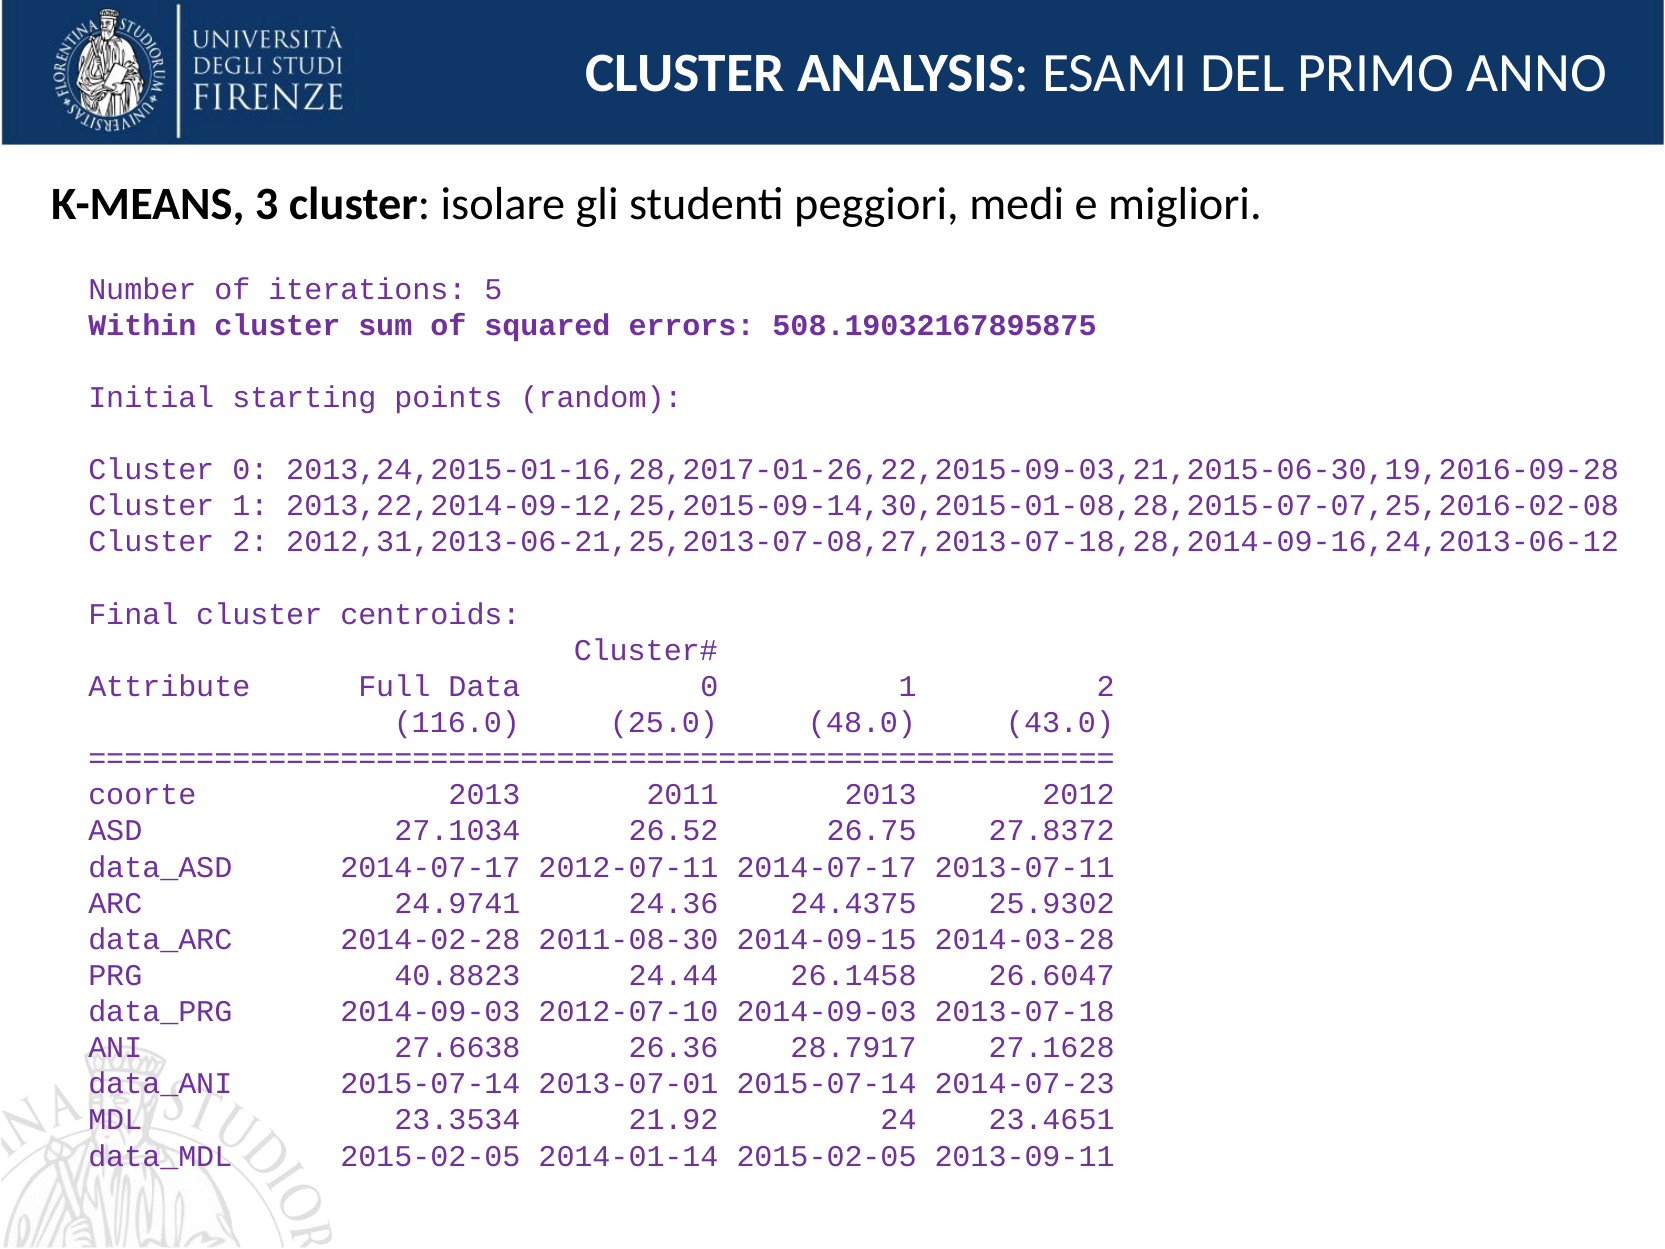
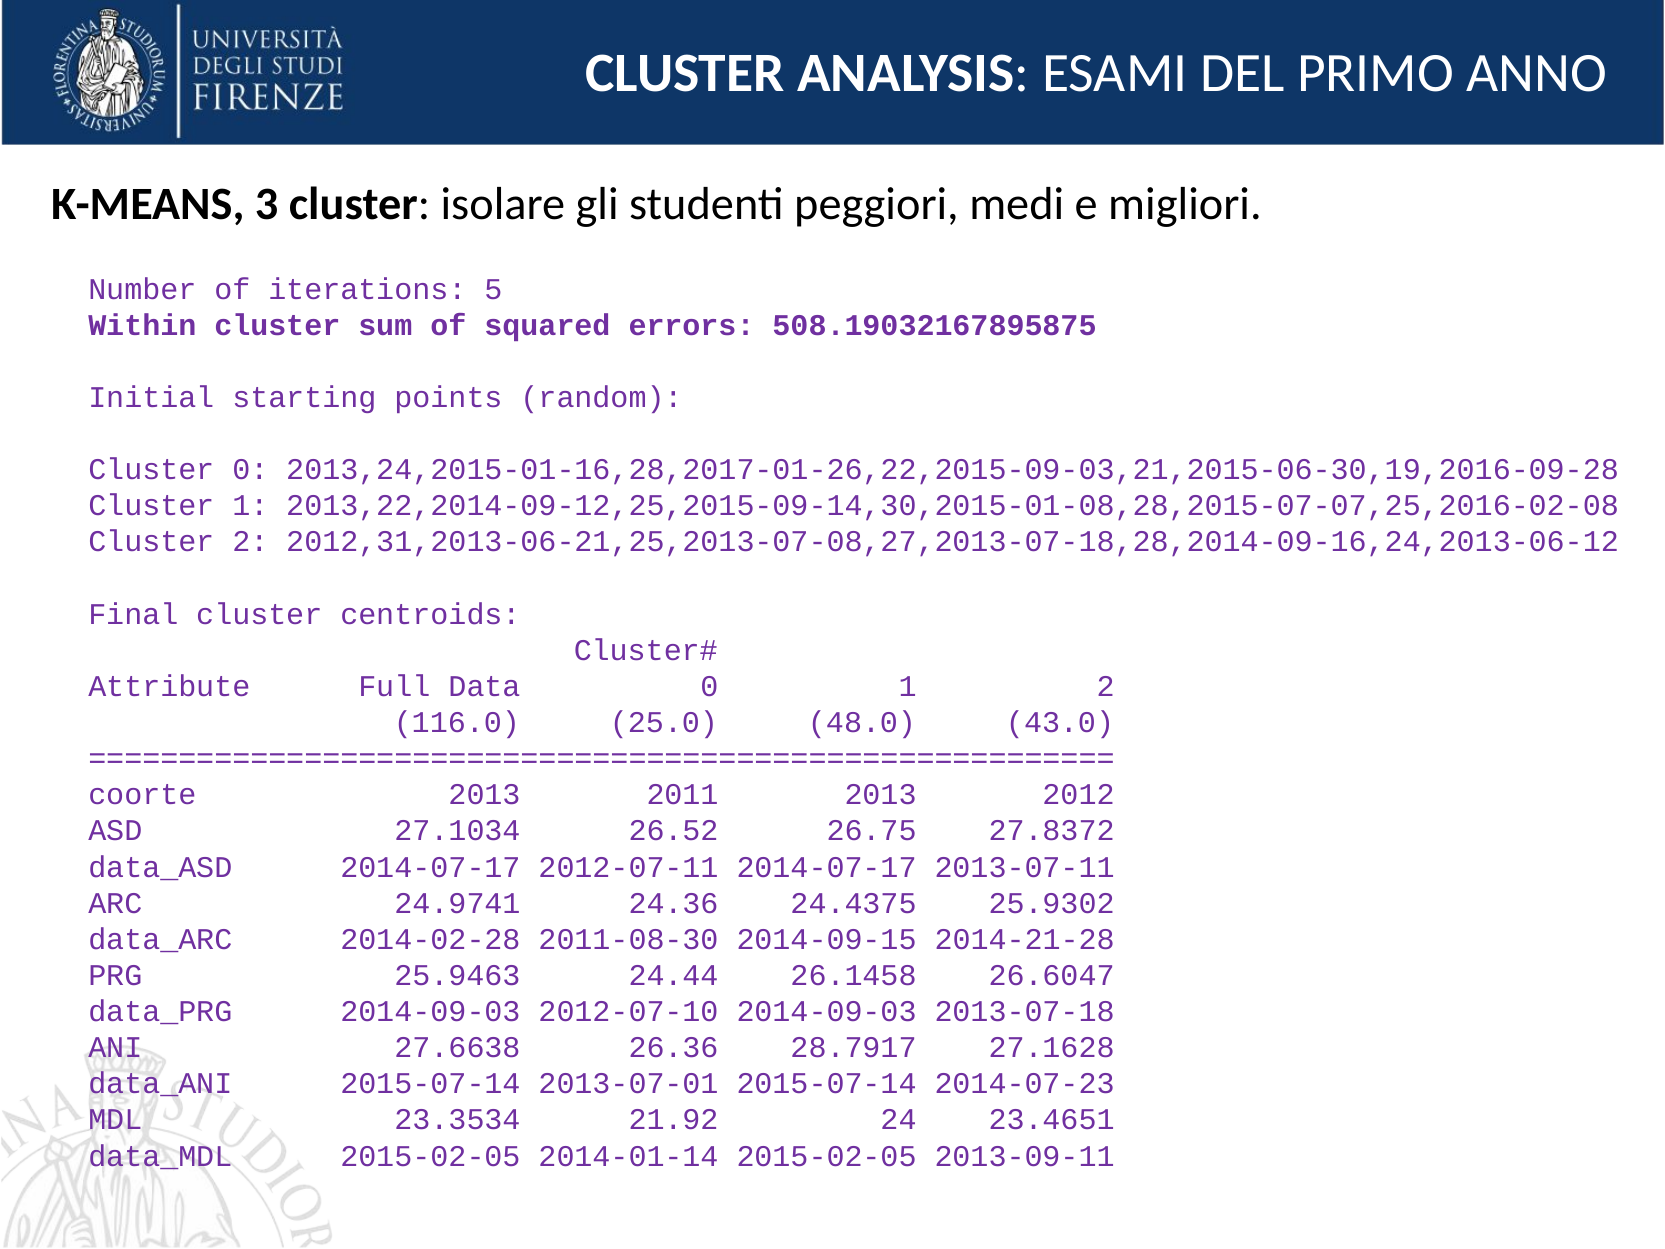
2014-03-28: 2014-03-28 -> 2014-21-28 (1025, 939)
40.8823: 40.8823 -> 25.9463 (457, 975)
